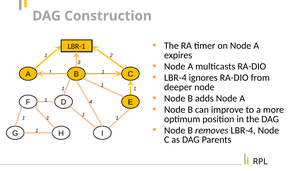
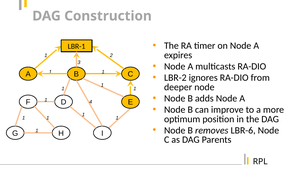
LBR-4: LBR-4 -> LBR-2 (175, 78)
removes LBR-4: LBR-4 -> LBR-6 (243, 130)
